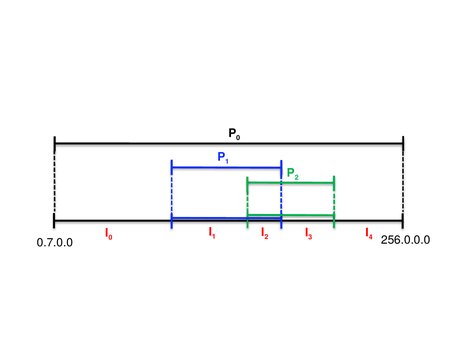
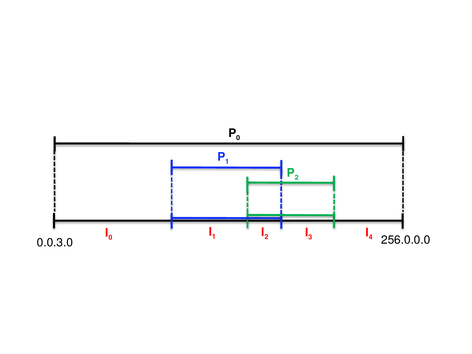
0.7.0.0: 0.7.0.0 -> 0.0.3.0 (55, 243)
